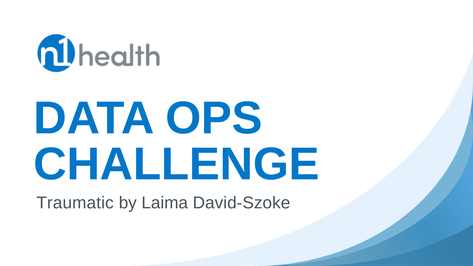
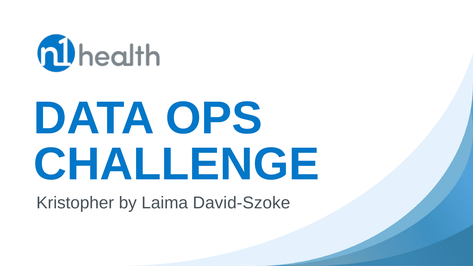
Traumatic: Traumatic -> Kristopher (75, 203)
